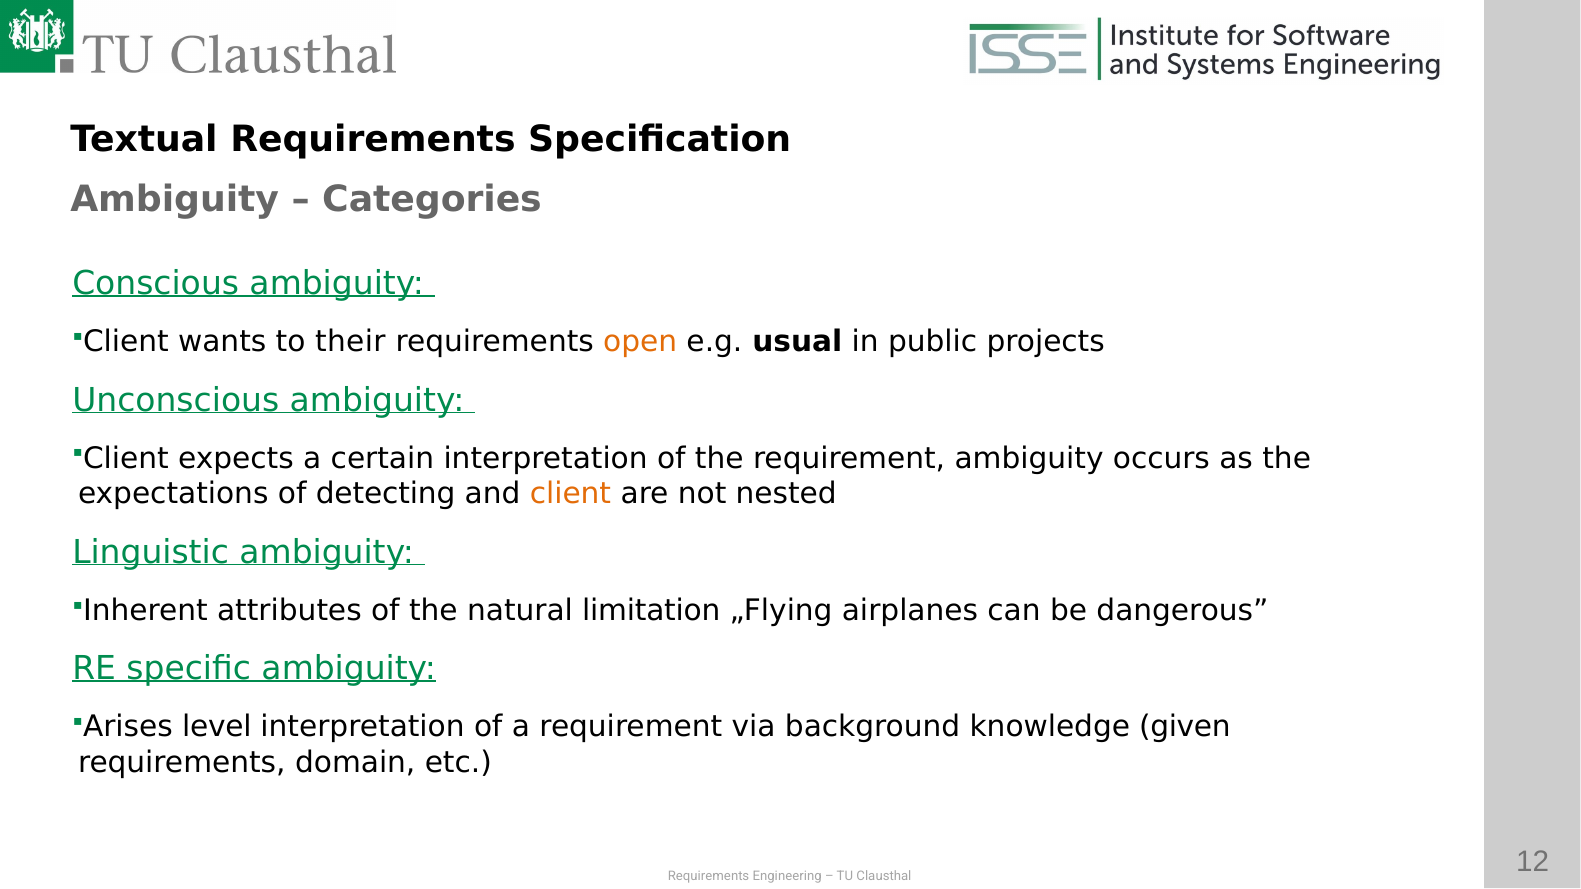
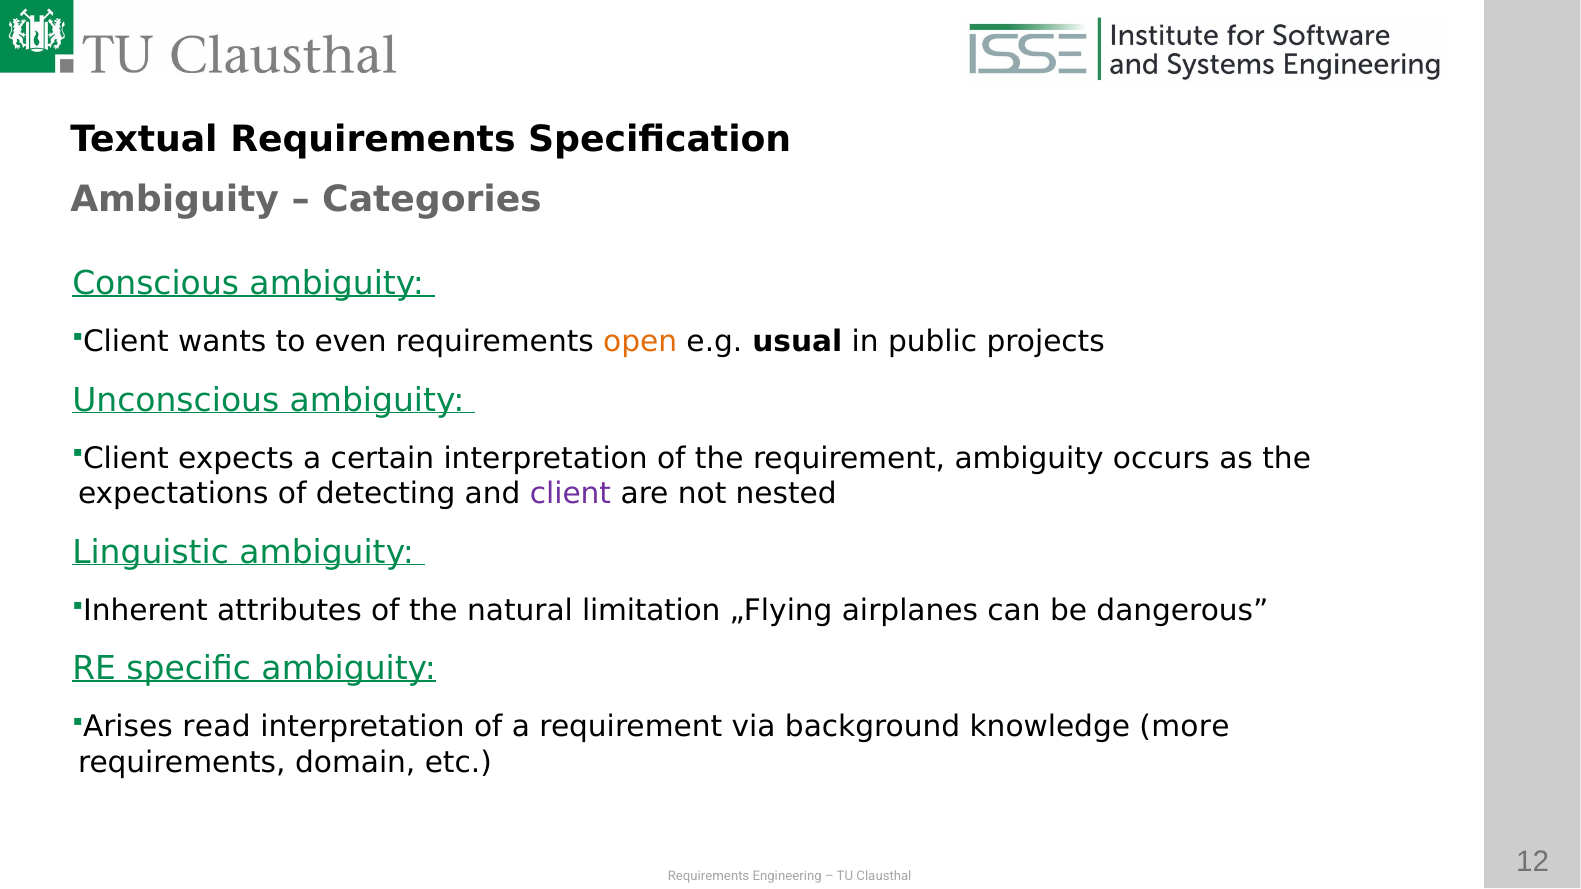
their: their -> even (351, 342)
client colour: orange -> purple (570, 494)
level: level -> read (217, 727)
given: given -> more (1185, 727)
